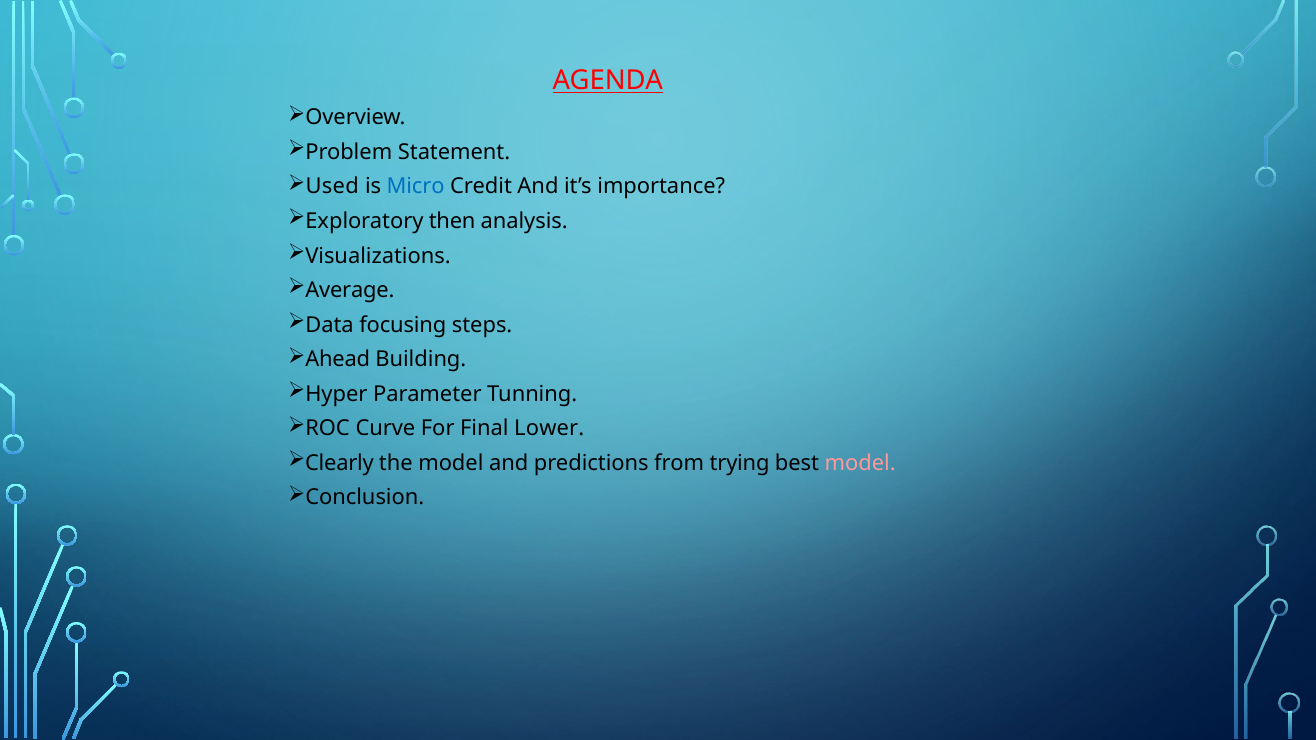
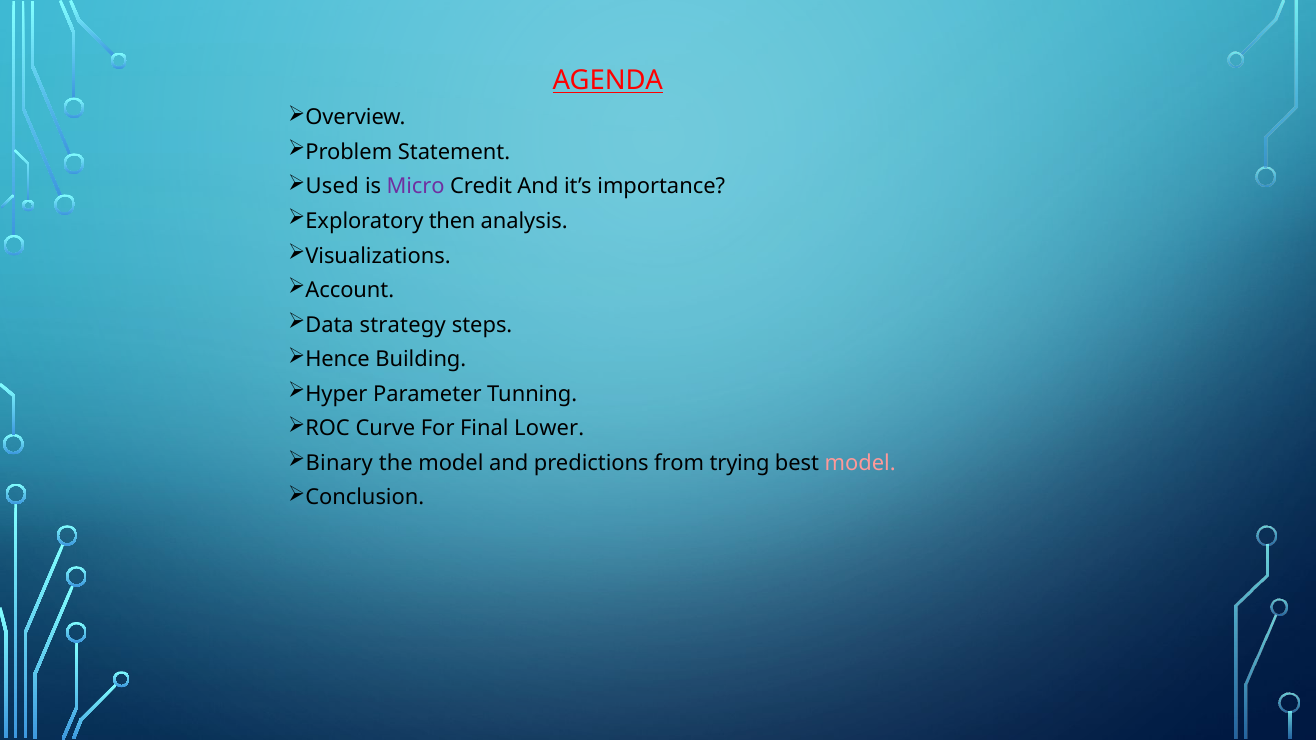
Micro colour: blue -> purple (416, 187)
Average: Average -> Account (350, 290)
focusing: focusing -> strategy (403, 325)
Ahead: Ahead -> Hence (338, 360)
Clearly: Clearly -> Binary (339, 463)
